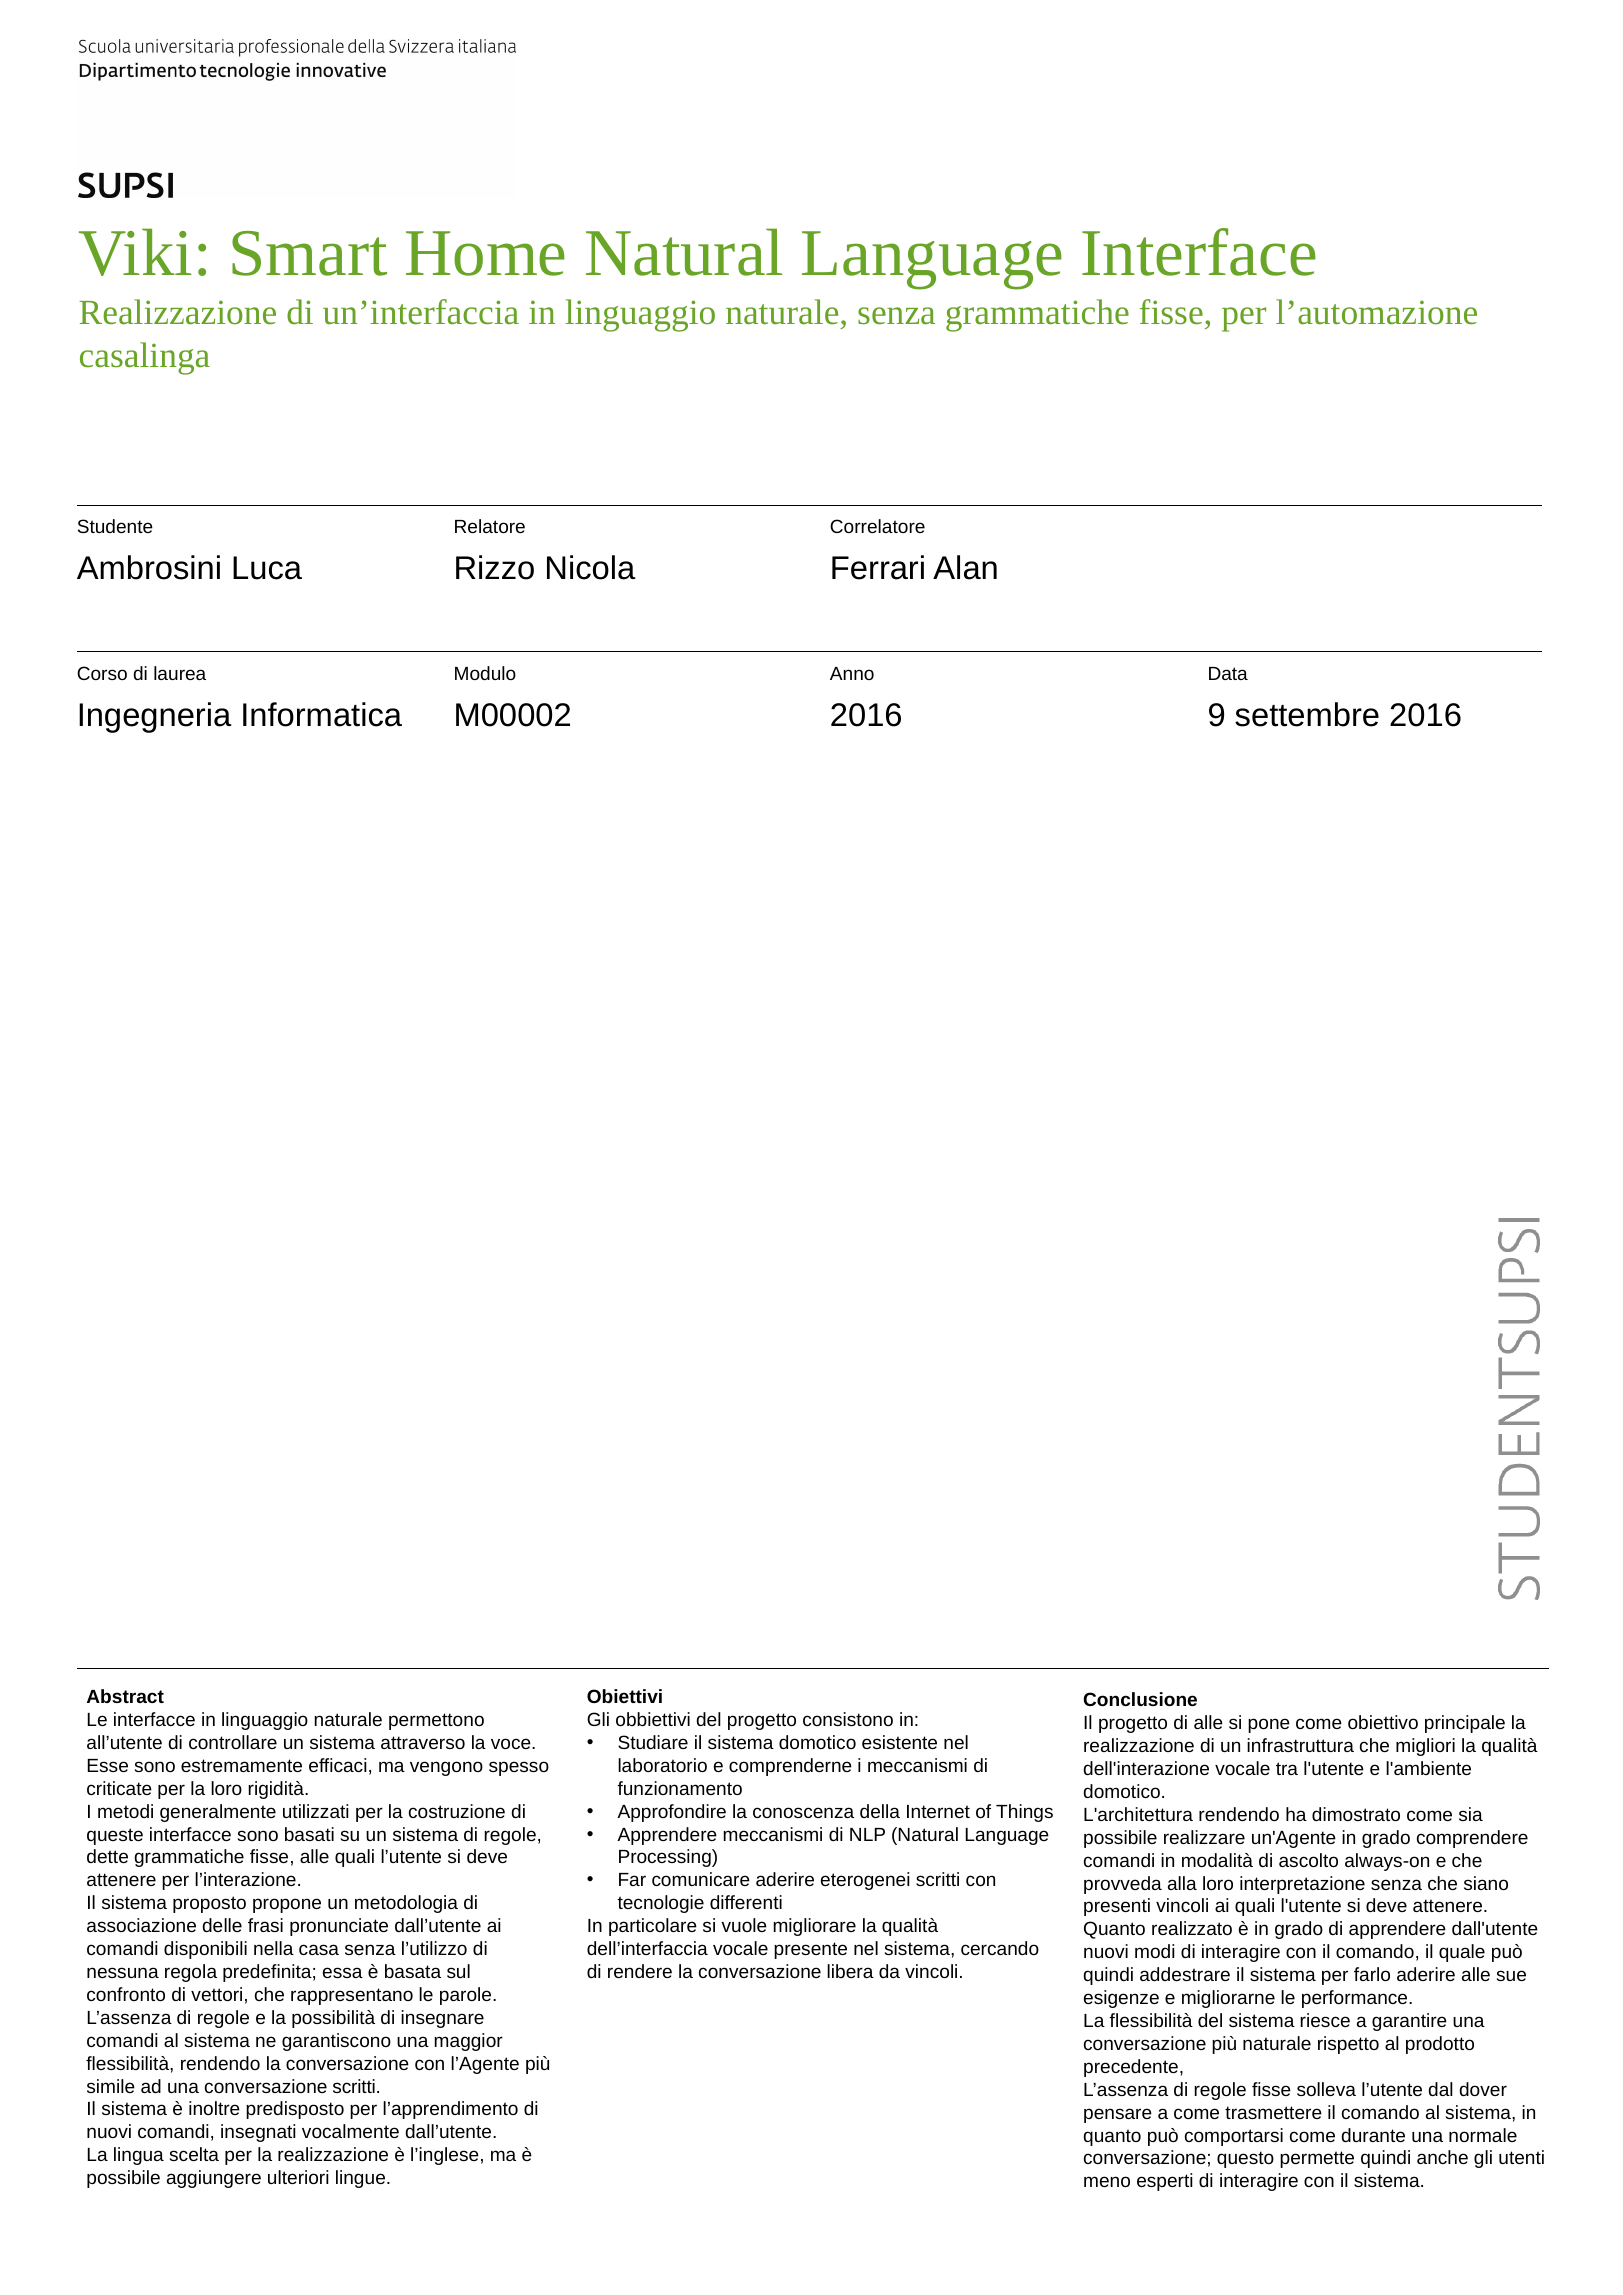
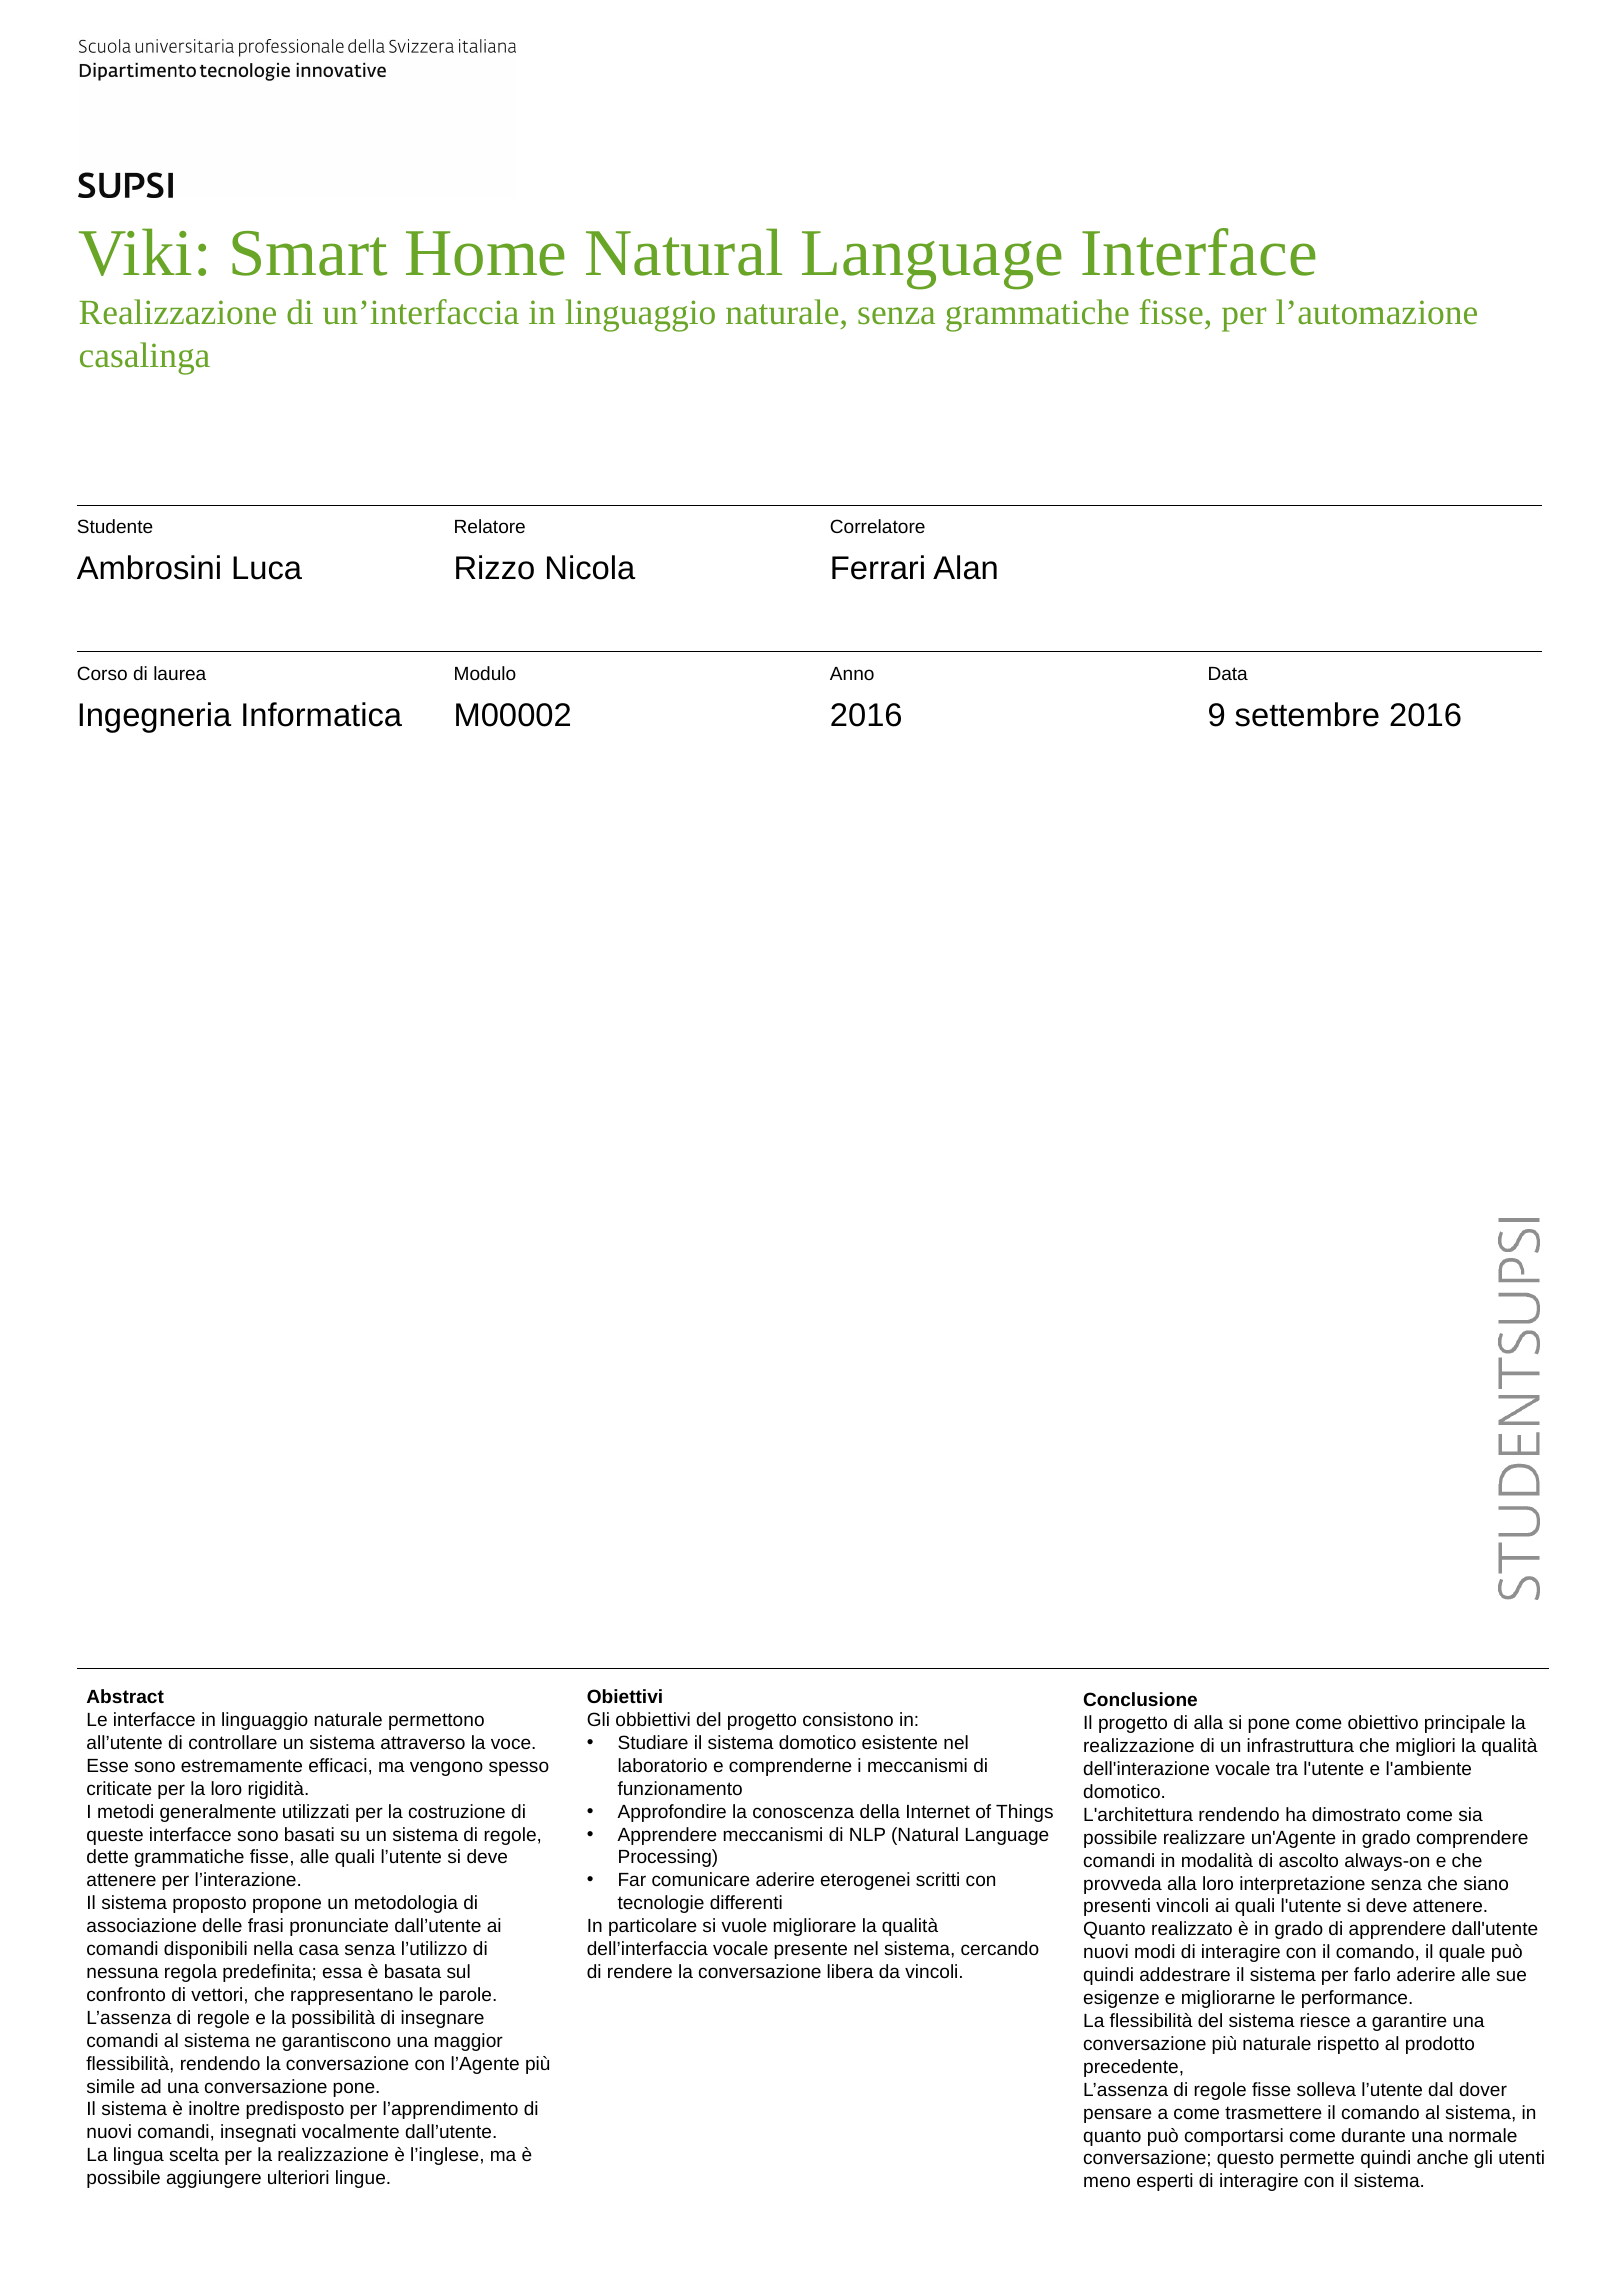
di alle: alle -> alla (1208, 1724)
conversazione scritti: scritti -> pone (357, 2087)
